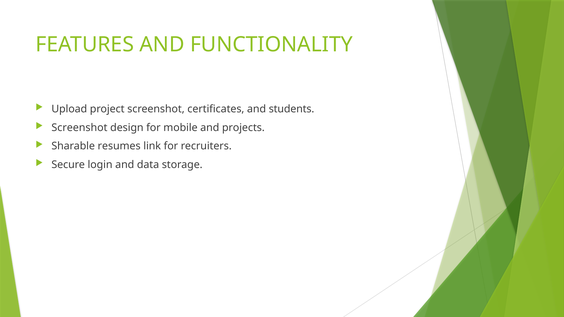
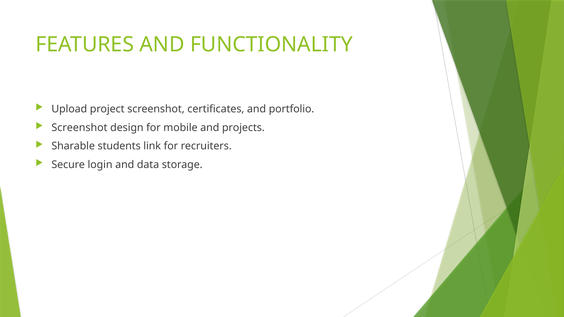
students: students -> portfolio (291, 109)
resumes: resumes -> students (119, 146)
